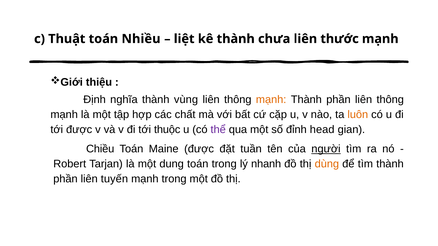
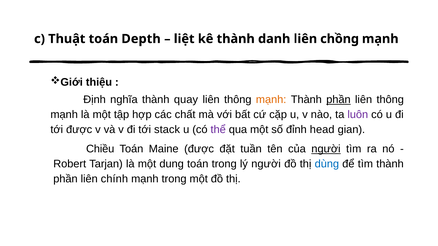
Nhiều: Nhiều -> Depth (141, 39)
chưa: chưa -> danh (274, 39)
thước: thước -> chồng (340, 39)
vùng: vùng -> quay (186, 100)
phần underline: none -> present (338, 100)
luôn colour: orange -> purple (358, 115)
thuộc: thuộc -> stack (167, 130)
lý nhanh: nhanh -> người (266, 164)
dùng colour: orange -> blue (327, 164)
tuyến: tuyến -> chính (114, 179)
